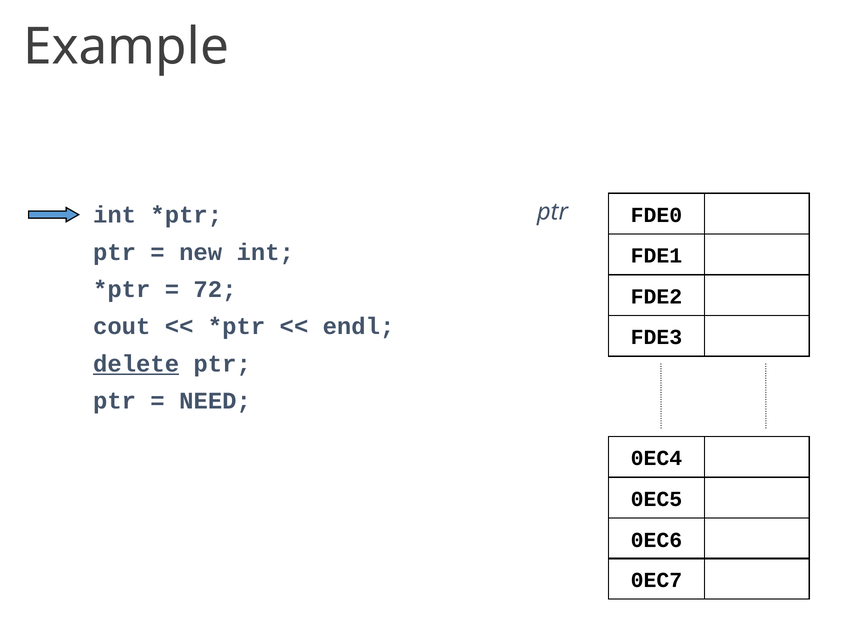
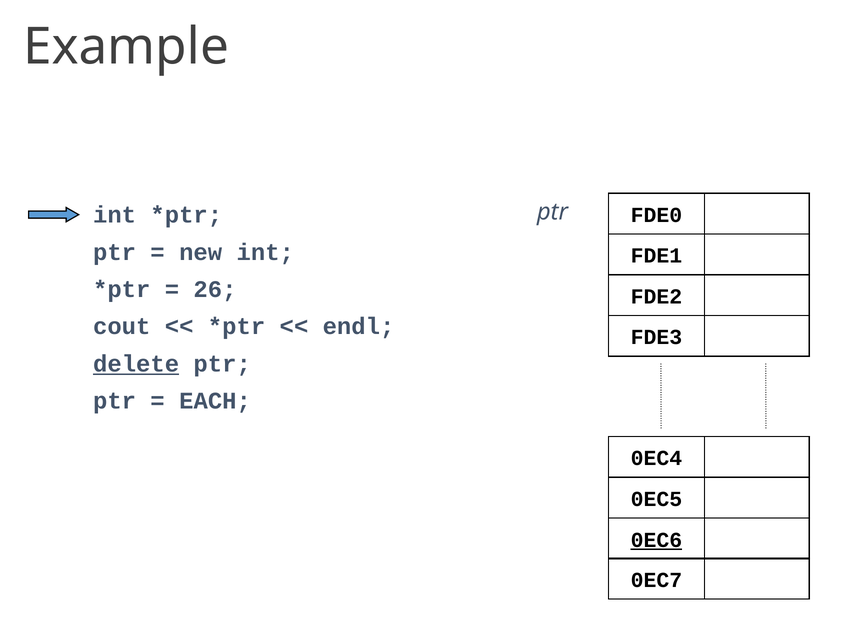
72: 72 -> 26 (215, 289)
NEED: NEED -> EACH (215, 401)
0EC6 underline: none -> present (656, 540)
